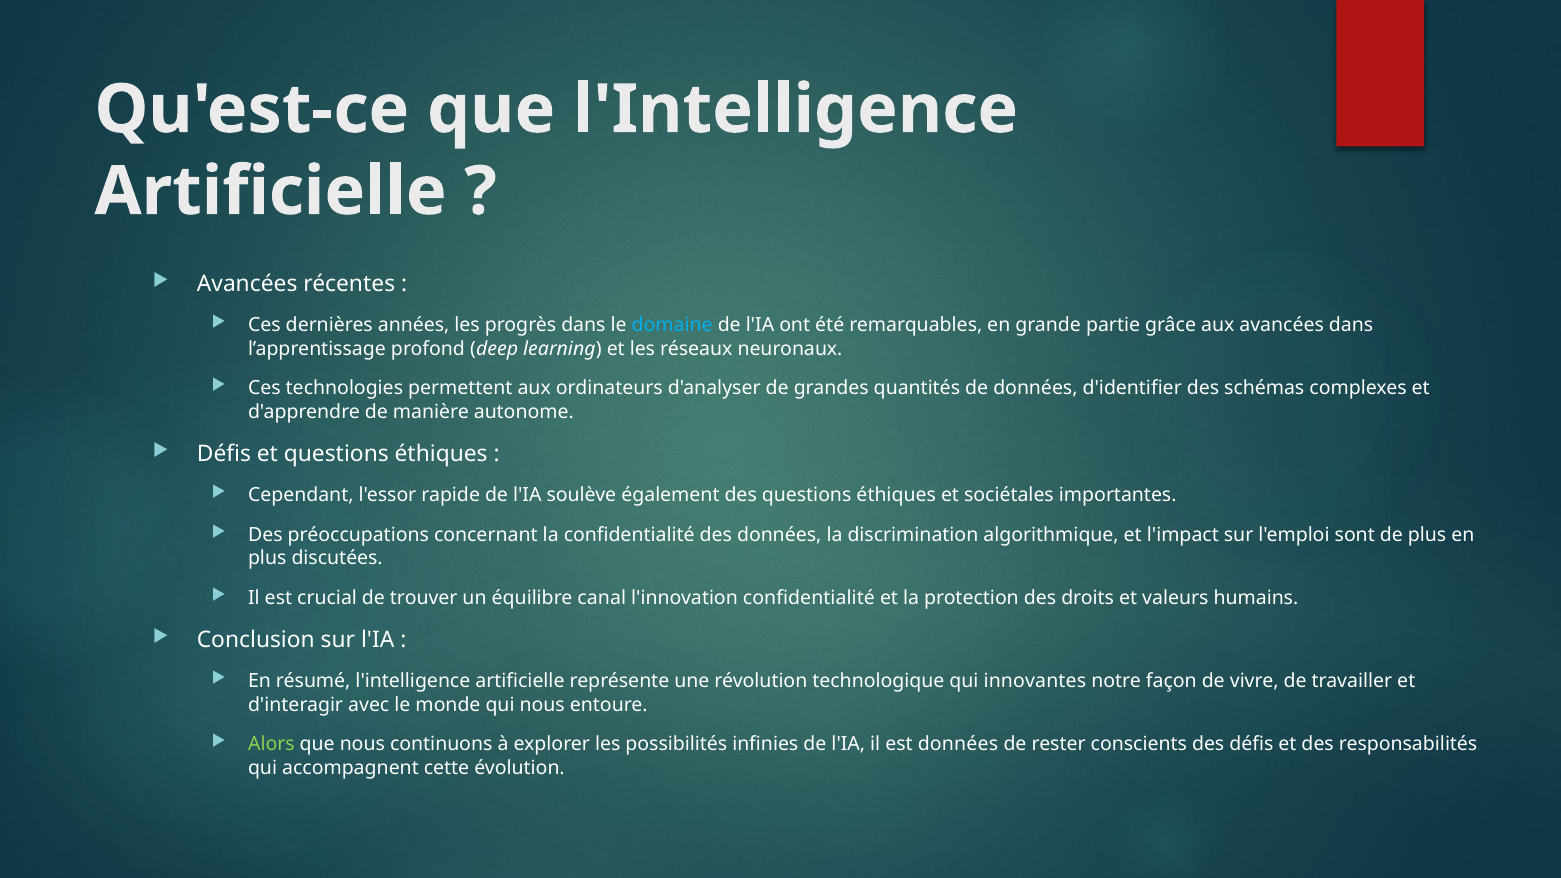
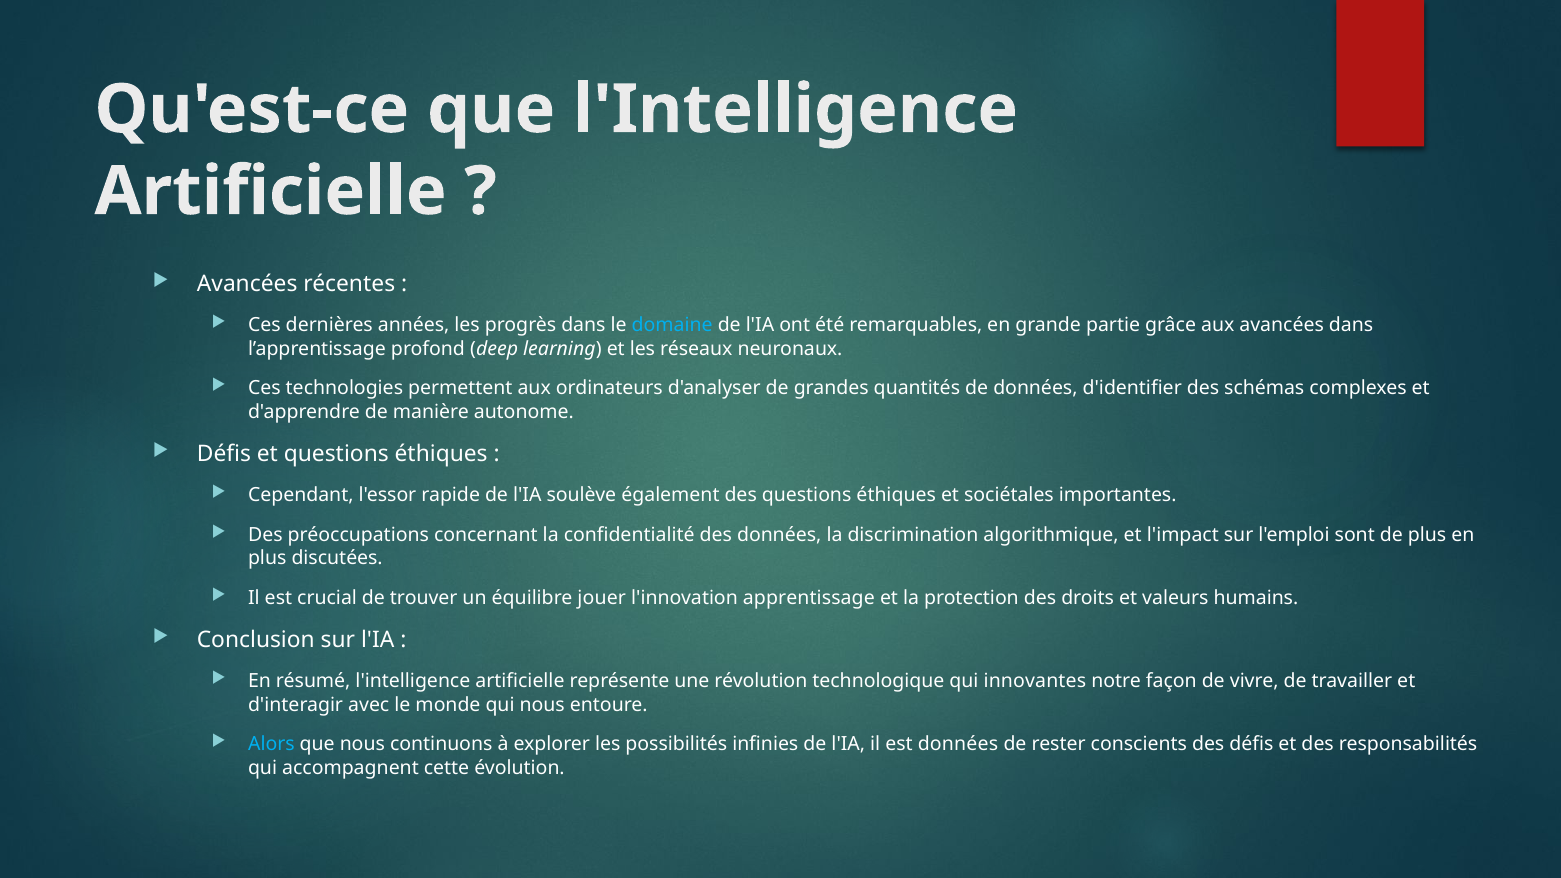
canal: canal -> jouer (602, 598)
l'innovation confidentialité: confidentialité -> apprentissage (809, 598)
Alors colour: light green -> light blue (271, 744)
